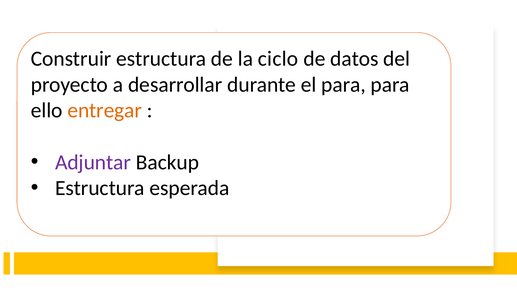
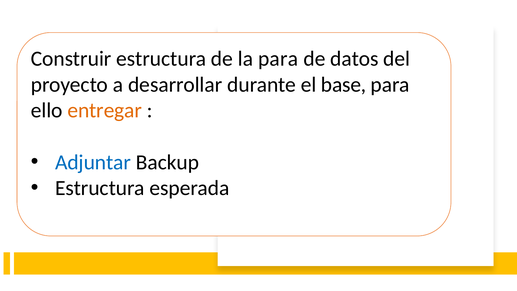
la ciclo: ciclo -> para (278, 59)
el para: para -> base (344, 85)
Adjuntar colour: purple -> blue (93, 162)
